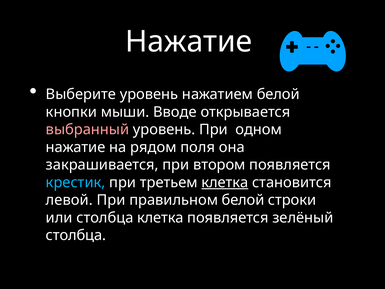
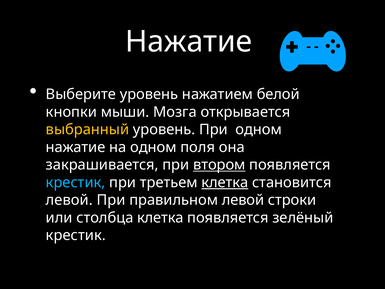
Вводе: Вводе -> Мозга (175, 112)
выбранный colour: pink -> yellow (87, 129)
на рядом: рядом -> одном (153, 147)
втором underline: none -> present (219, 165)
правильном белой: белой -> левой (243, 200)
столбца: столбца -> крестик (76, 235)
